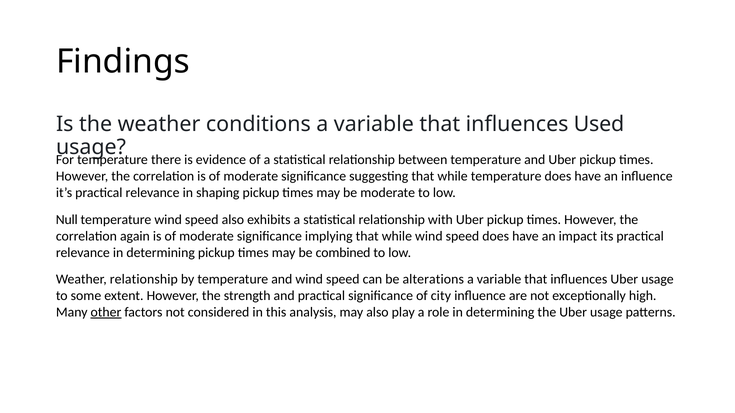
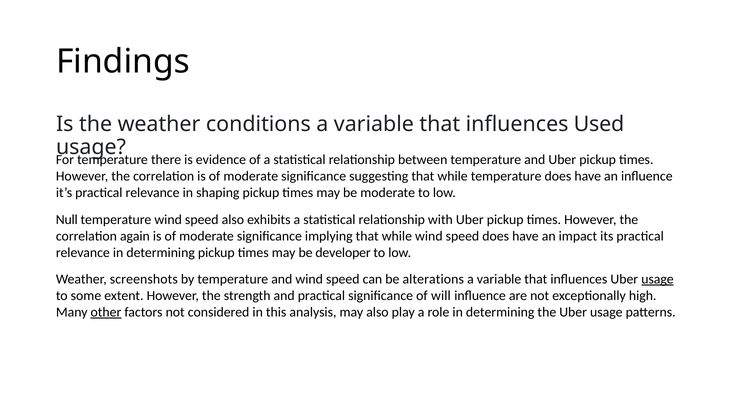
combined: combined -> developer (343, 253)
Weather relationship: relationship -> screenshots (144, 279)
usage underline: none -> present (658, 279)
city: city -> will (441, 296)
